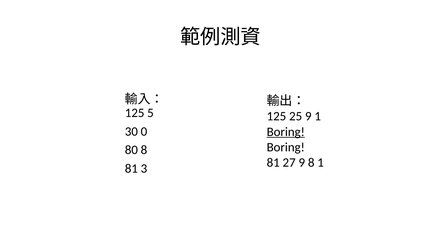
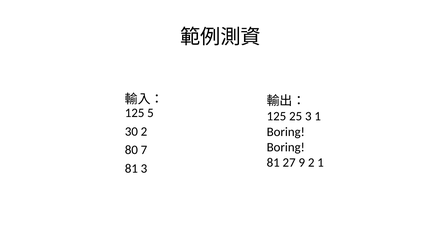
25 9: 9 -> 3 (308, 116)
30 0: 0 -> 2 (144, 132)
Boring underline: present -> none (286, 132)
80 8: 8 -> 7 (144, 150)
9 8: 8 -> 2 (311, 163)
